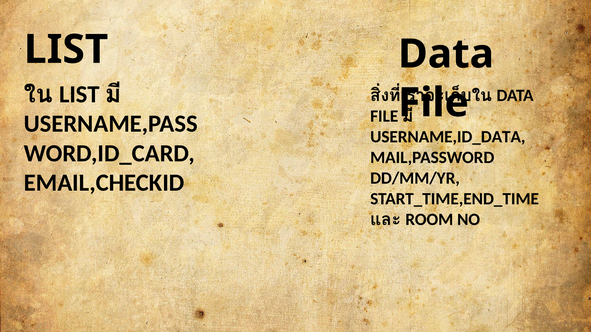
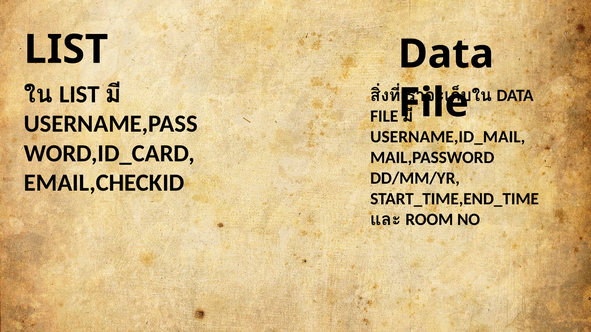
USERNAME,ID_DATA: USERNAME,ID_DATA -> USERNAME,ID_MAIL (448, 137)
